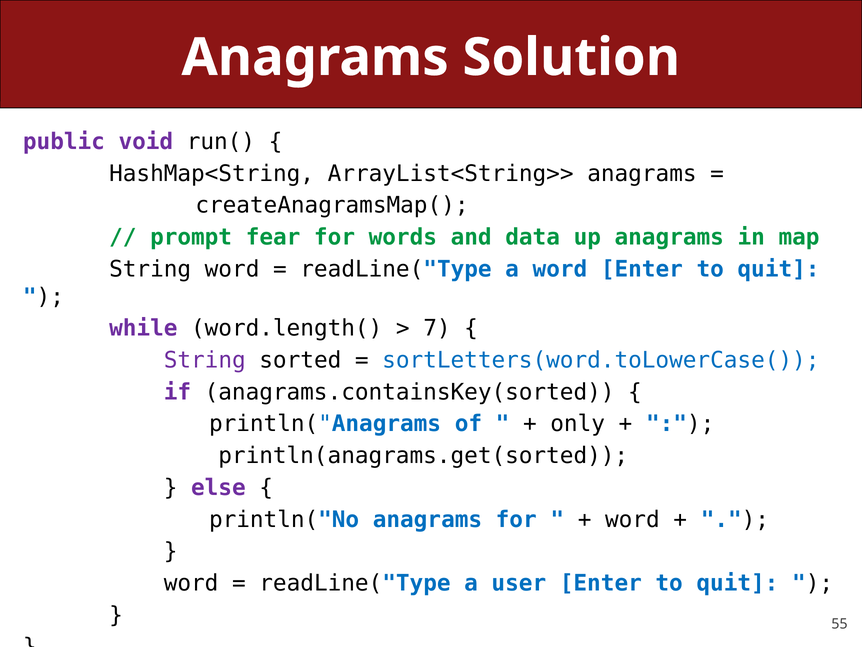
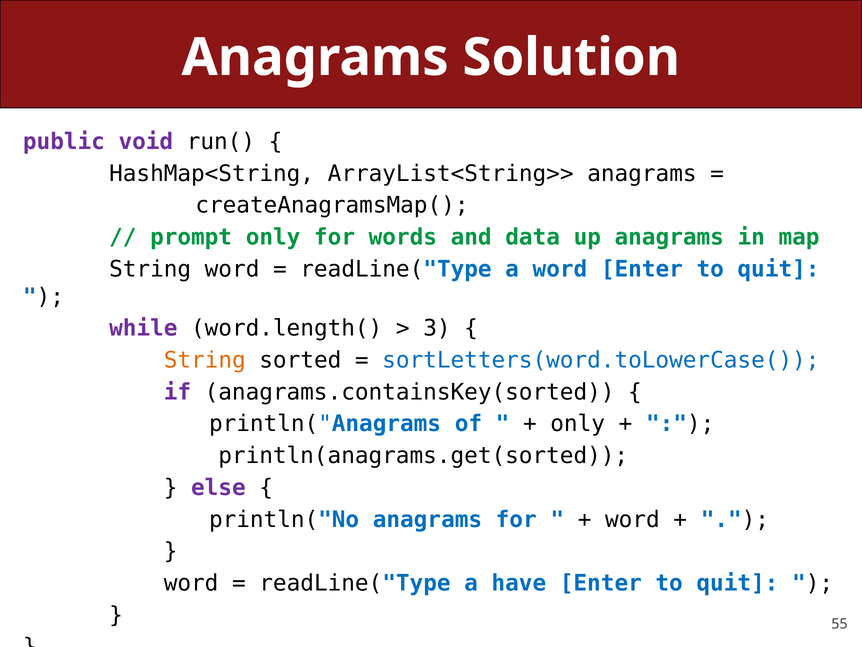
prompt fear: fear -> only (273, 237)
7: 7 -> 3 (437, 328)
String colour: purple -> orange (205, 360)
user: user -> have (519, 583)
